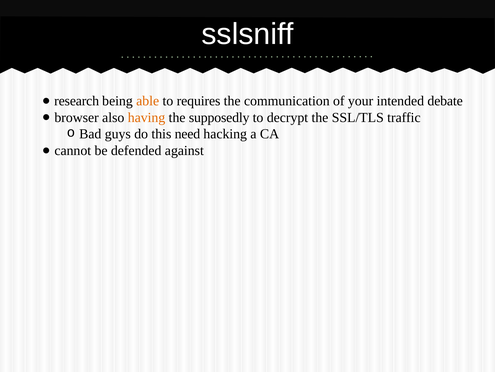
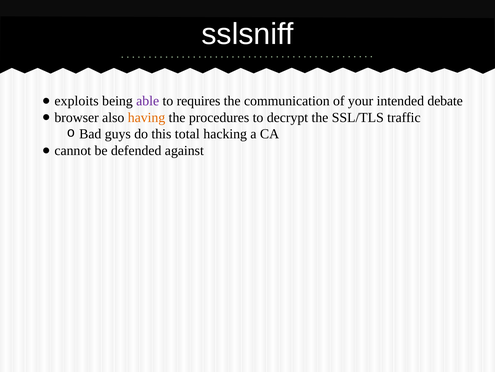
research: research -> exploits (77, 101)
able colour: orange -> purple (148, 101)
supposedly: supposedly -> procedures (219, 117)
need: need -> total (187, 134)
